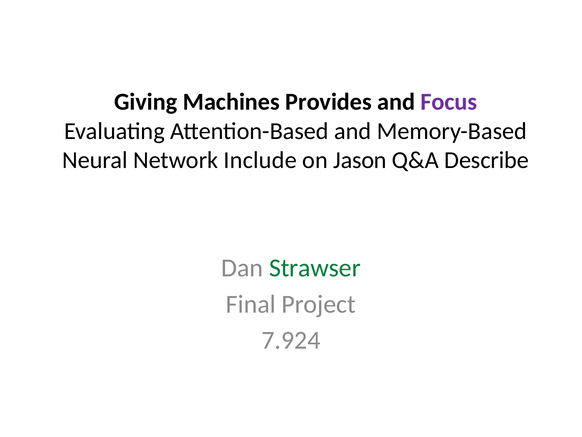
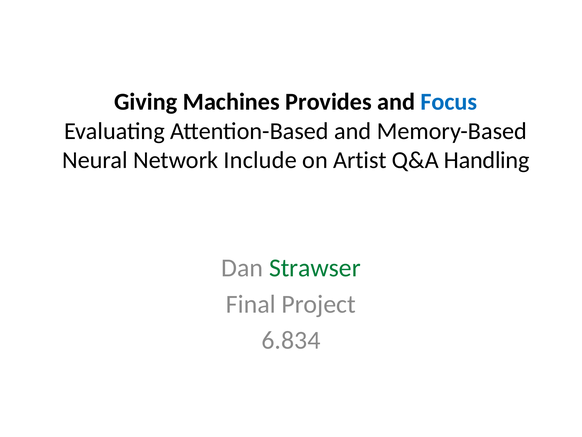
Focus colour: purple -> blue (449, 102)
Jason: Jason -> Artist (360, 160)
Describe: Describe -> Handling (487, 160)
7.924: 7.924 -> 6.834 (291, 340)
